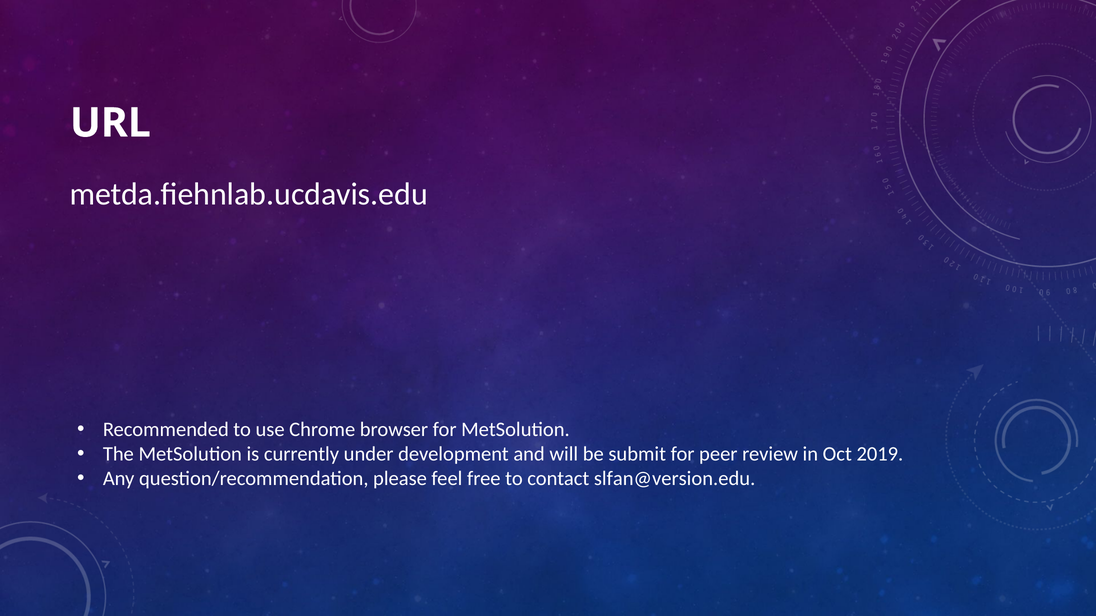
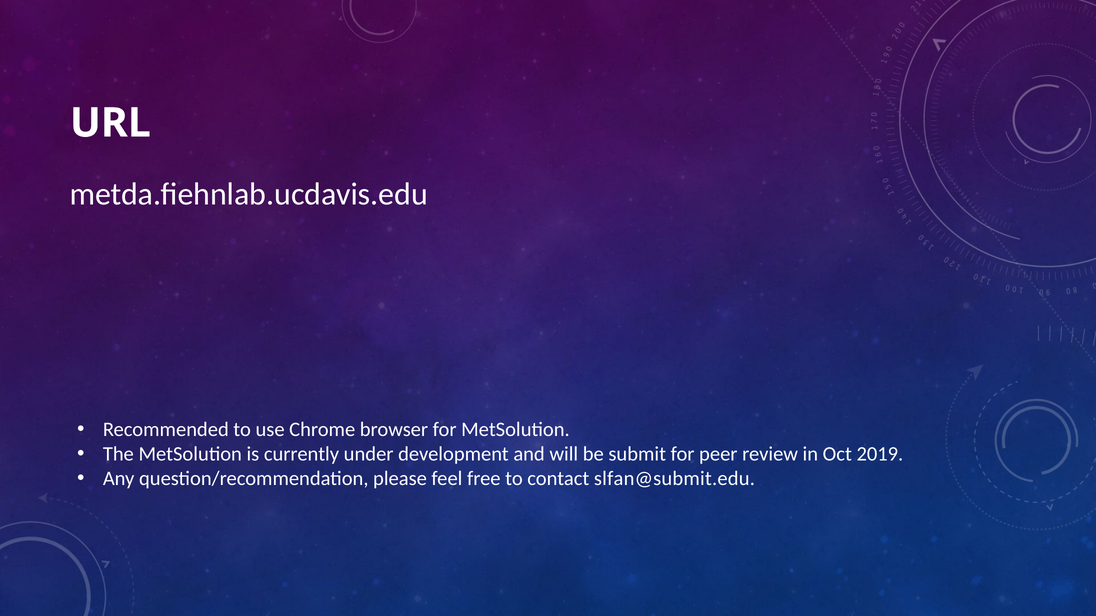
slfan@version.edu: slfan@version.edu -> slfan@submit.edu (675, 479)
